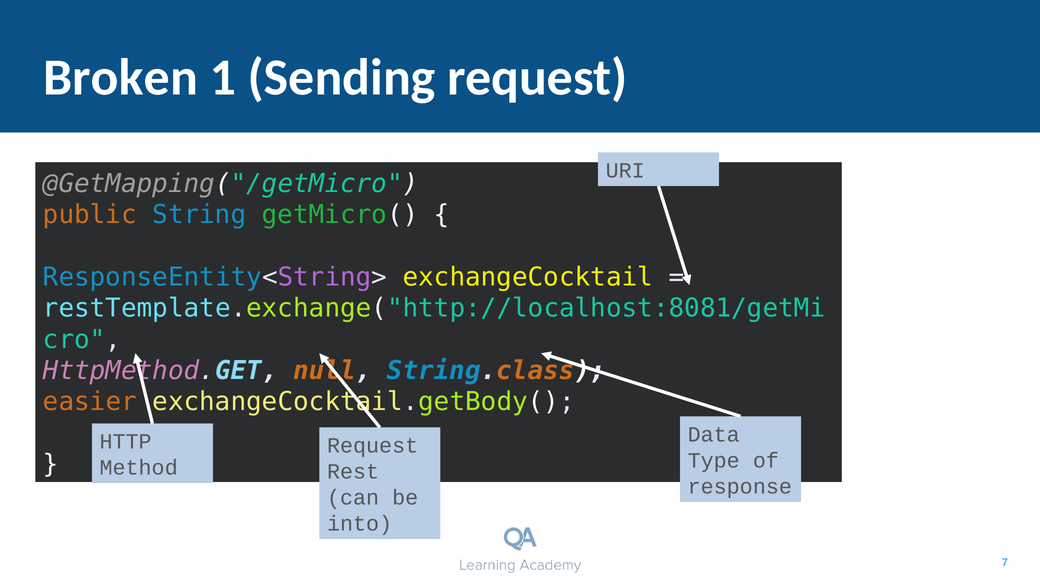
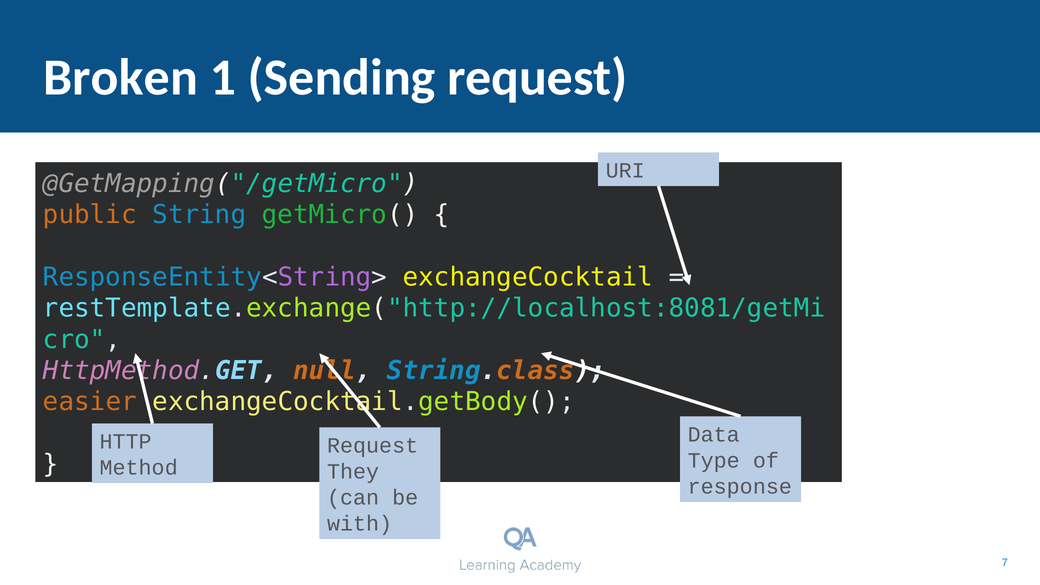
Rest: Rest -> They (353, 472)
into: into -> with (360, 524)
